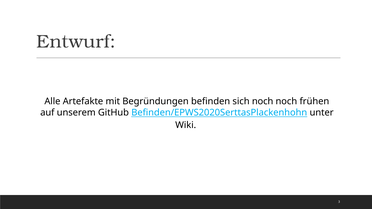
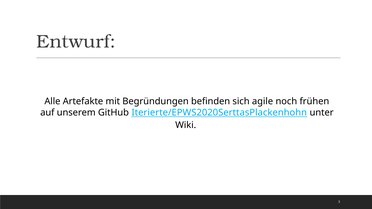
sich noch: noch -> agile (263, 101)
Befinden/EPWS2020SerttasPlackenhohn: Befinden/EPWS2020SerttasPlackenhohn -> Iterierte/EPWS2020SerttasPlackenhohn (219, 113)
